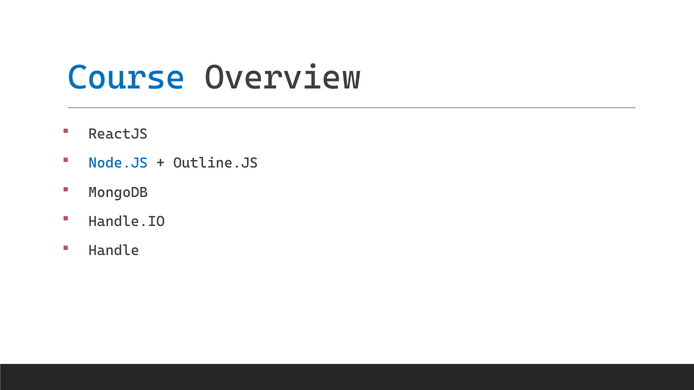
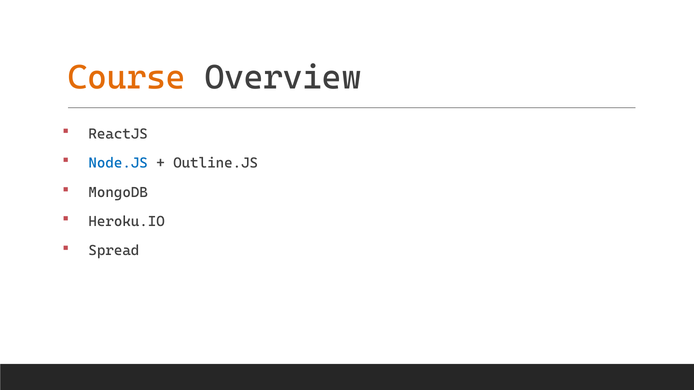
Course colour: blue -> orange (127, 78)
Handle.IO: Handle.IO -> Heroku.IO (127, 222)
Handle: Handle -> Spread (114, 251)
